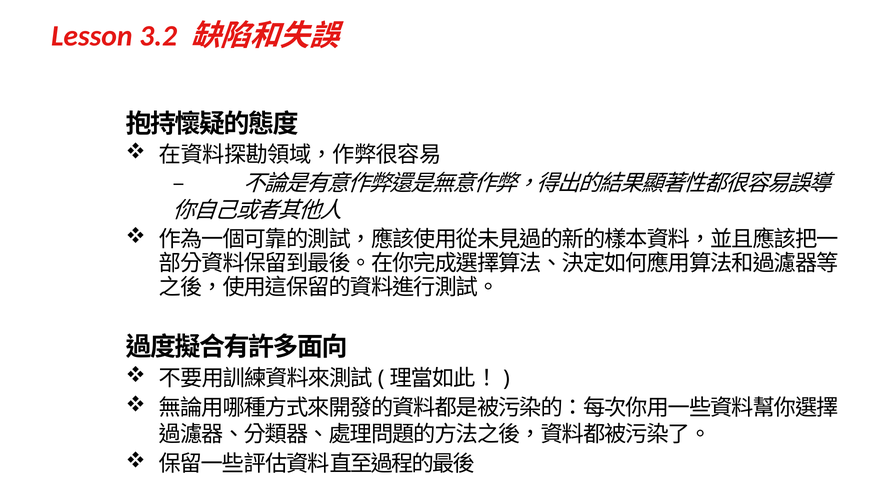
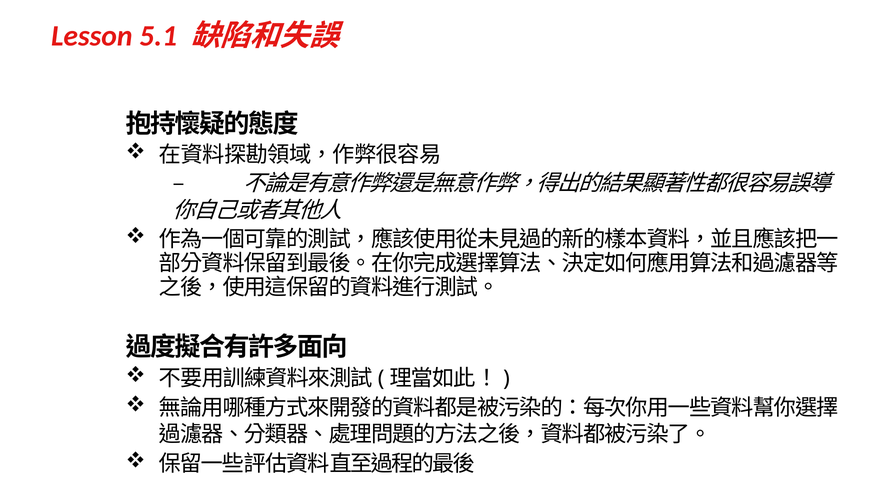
3.2: 3.2 -> 5.1 (158, 36)
